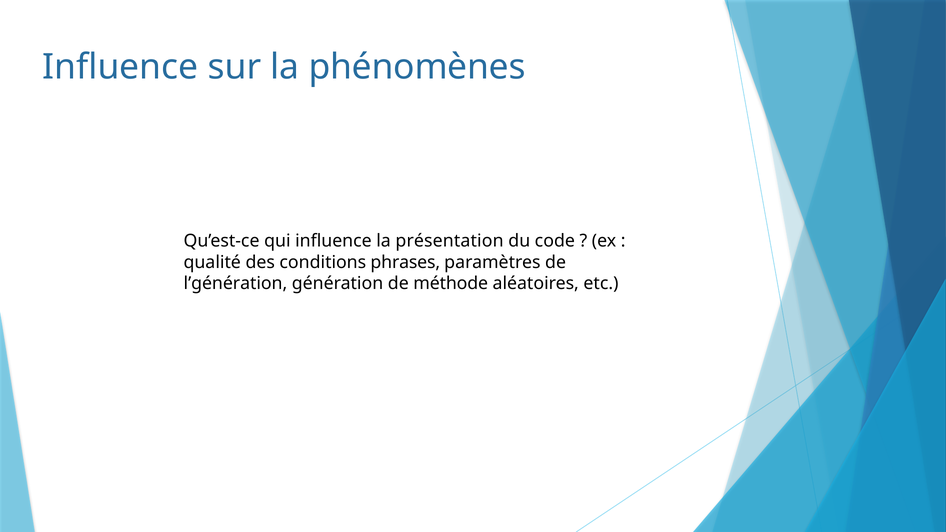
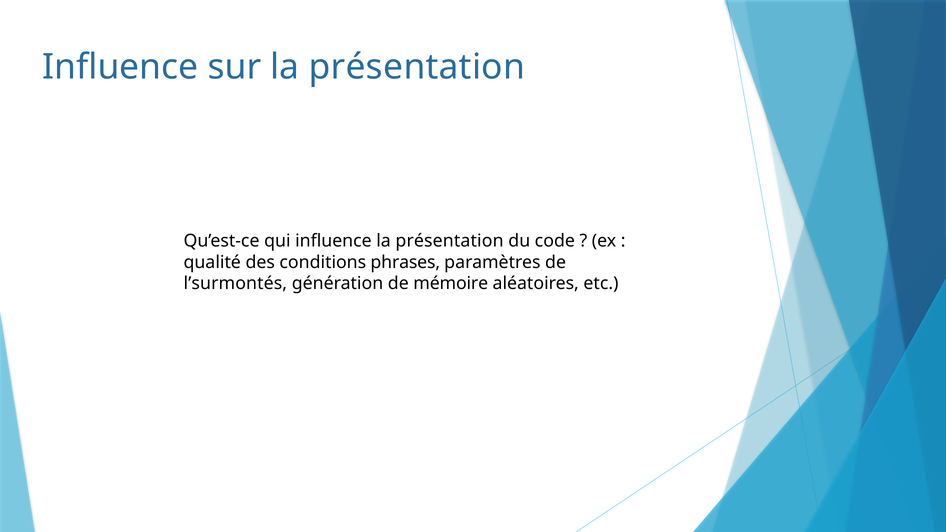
sur la phénomènes: phénomènes -> présentation (417, 67)
l’génération: l’génération -> l’surmontés (235, 284)
méthode: méthode -> mémoire (451, 284)
